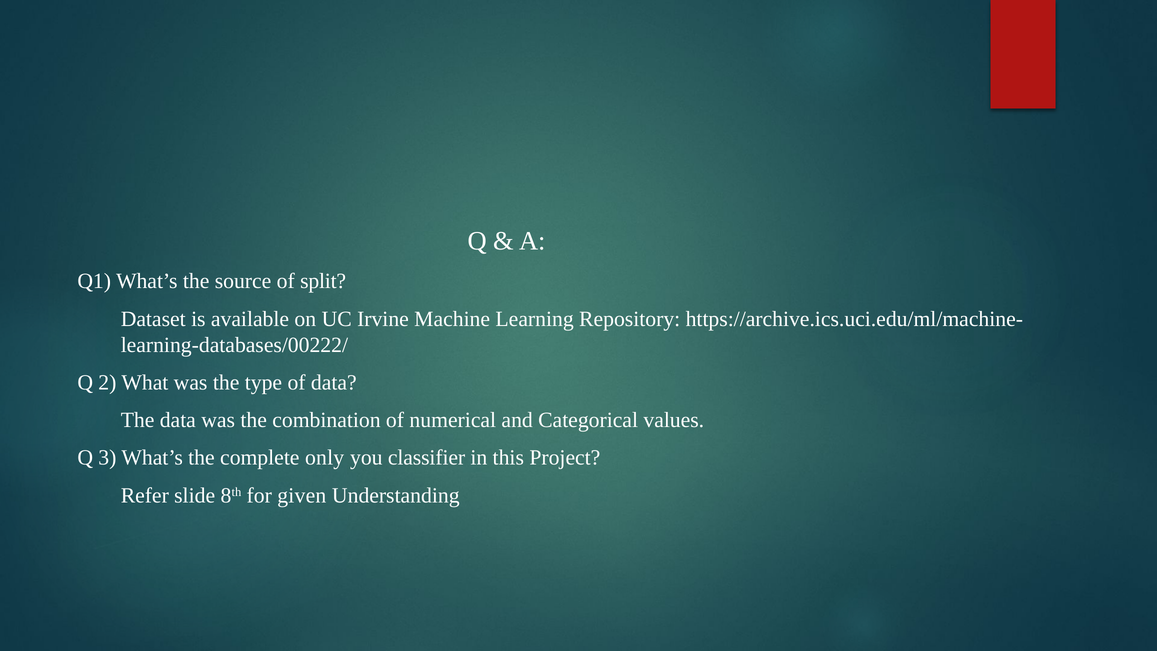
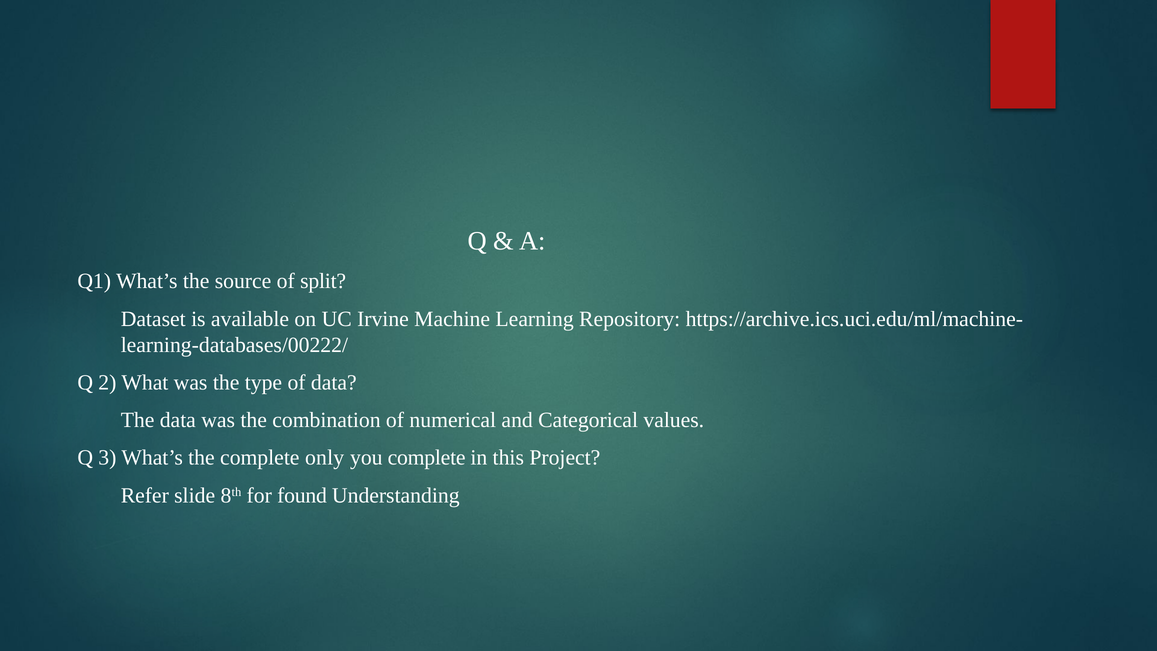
you classifier: classifier -> complete (427, 458)
given: given -> found (302, 495)
